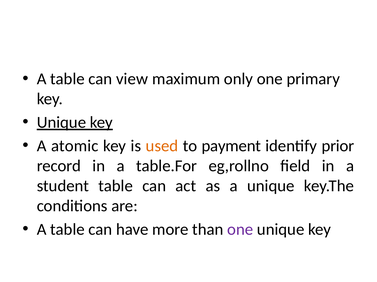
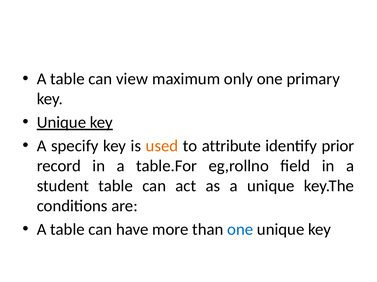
atomic: atomic -> specify (75, 146)
payment: payment -> attribute (231, 146)
one colour: purple -> blue (240, 230)
